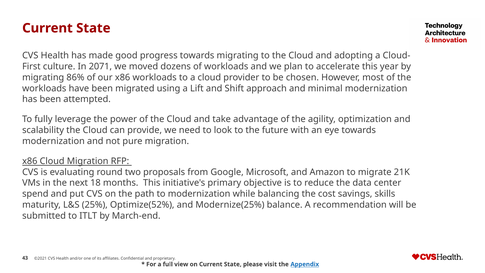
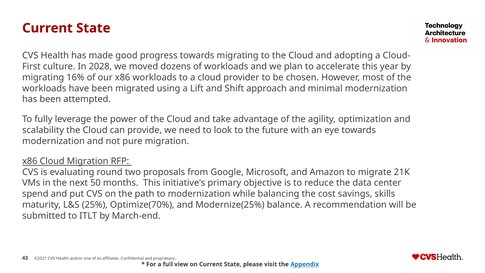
2071: 2071 -> 2028 (100, 66)
86%: 86% -> 16% (75, 77)
18: 18 -> 50 (95, 183)
Optimize(52%: Optimize(52% -> Optimize(70% (142, 205)
